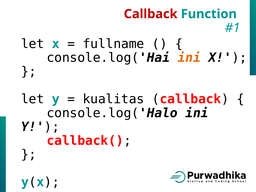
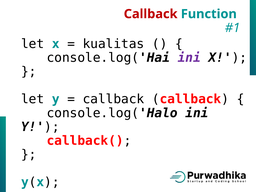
fullname: fullname -> kualitas (113, 44)
ini colour: orange -> purple (189, 58)
kualitas: kualitas -> callback (113, 99)
